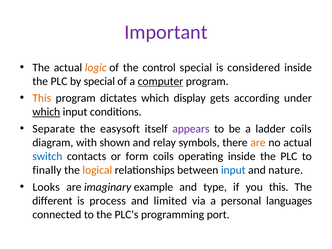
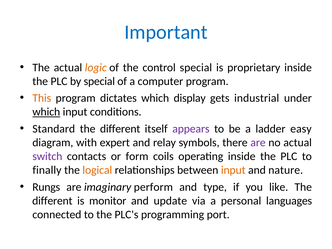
Important colour: purple -> blue (166, 32)
considered: considered -> proprietary (254, 67)
computer underline: present -> none (160, 81)
according: according -> industrial (257, 98)
Separate: Separate -> Standard (54, 129)
easysoft: easysoft -> different (120, 129)
ladder coils: coils -> easy (301, 129)
shown: shown -> expert (115, 143)
are colour: orange -> purple (258, 143)
switch colour: blue -> purple (47, 156)
input colour: blue -> orange (233, 170)
Looks: Looks -> Rungs (46, 187)
example: example -> perform (153, 187)
you this: this -> like (279, 187)
process: process -> monitor (108, 201)
limited: limited -> update (170, 201)
